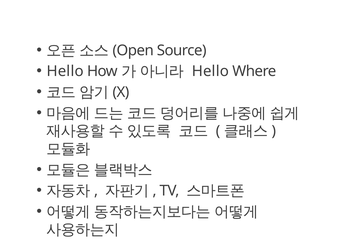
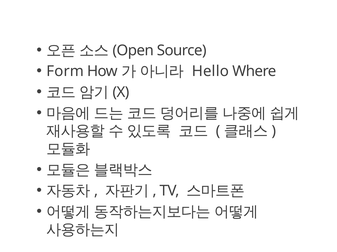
Hello: Hello -> Form (65, 71)
